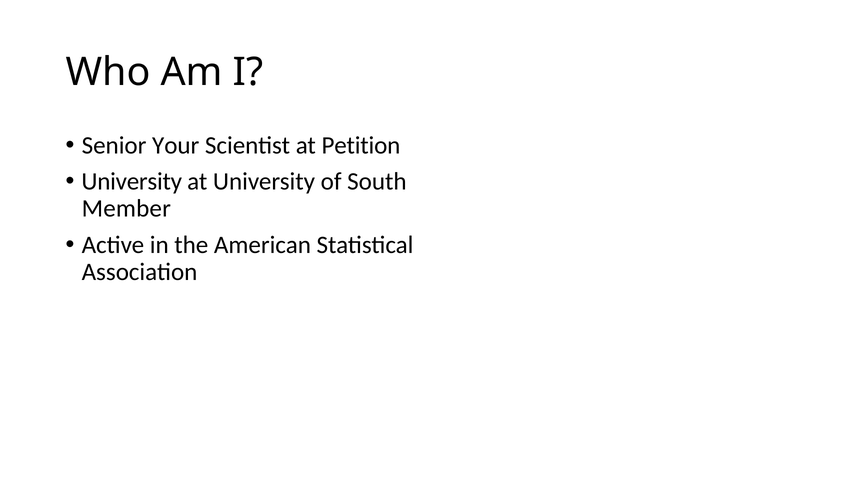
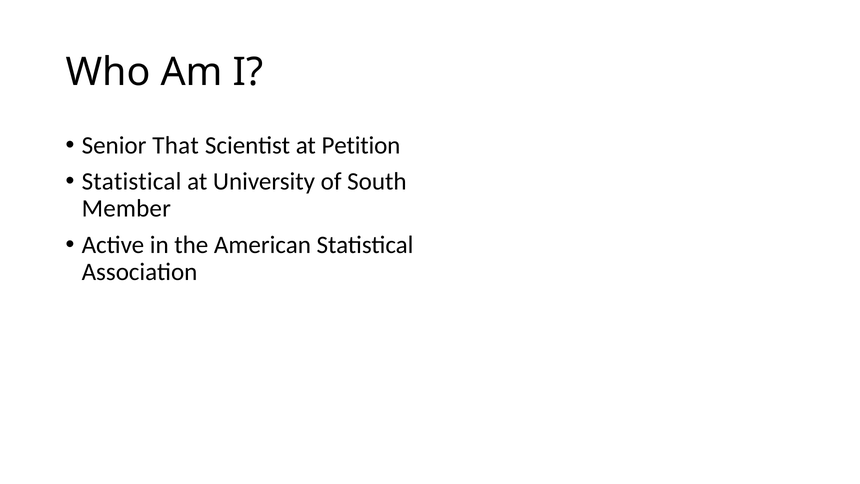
Your: Your -> That (176, 145)
University: University -> Statistical (132, 181)
